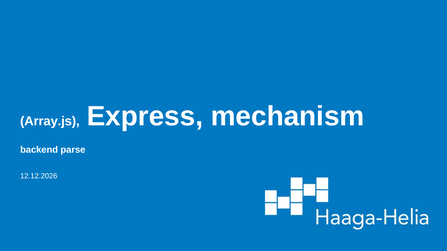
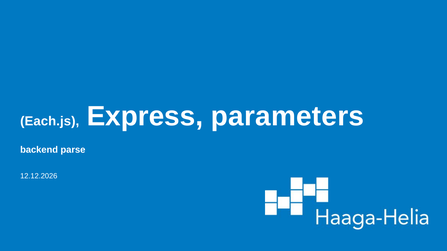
Array.js: Array.js -> Each.js (50, 121)
mechanism: mechanism -> parameters (287, 117)
